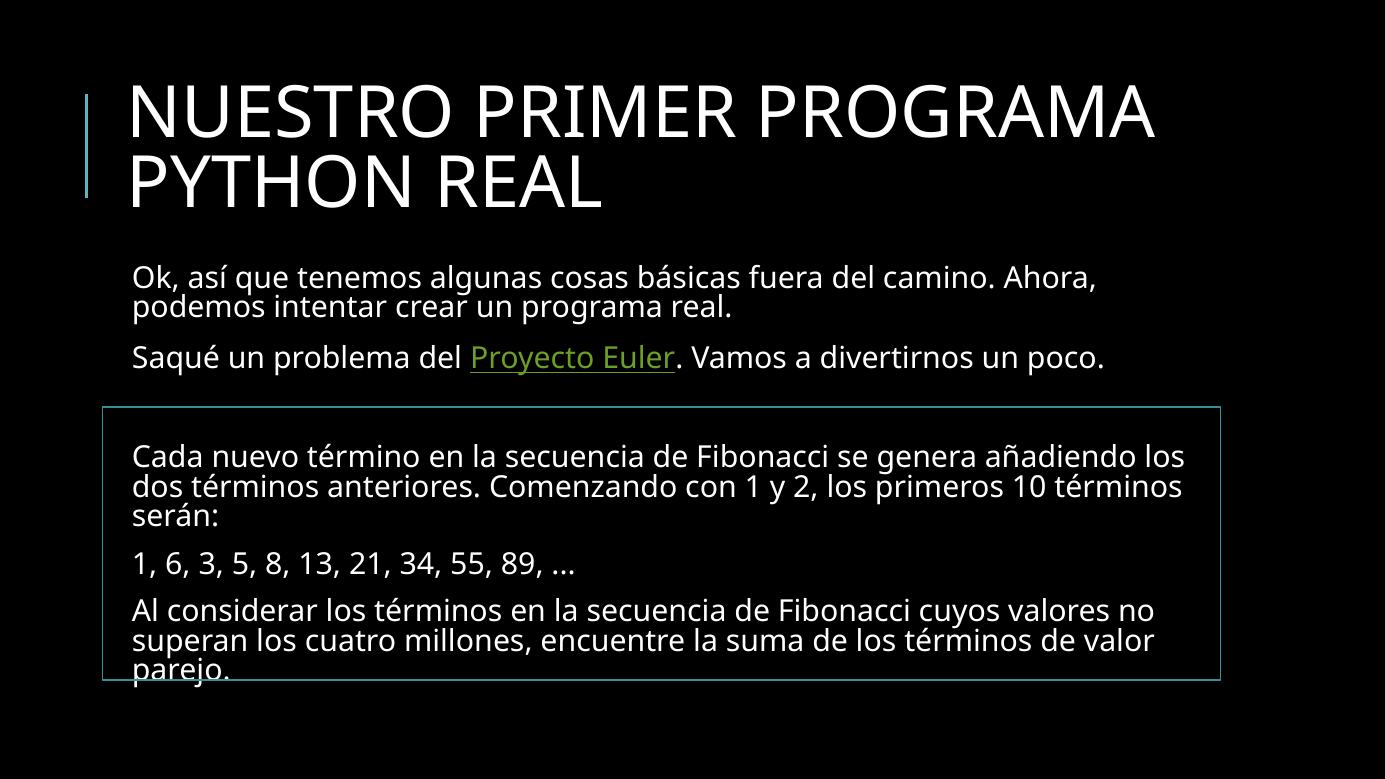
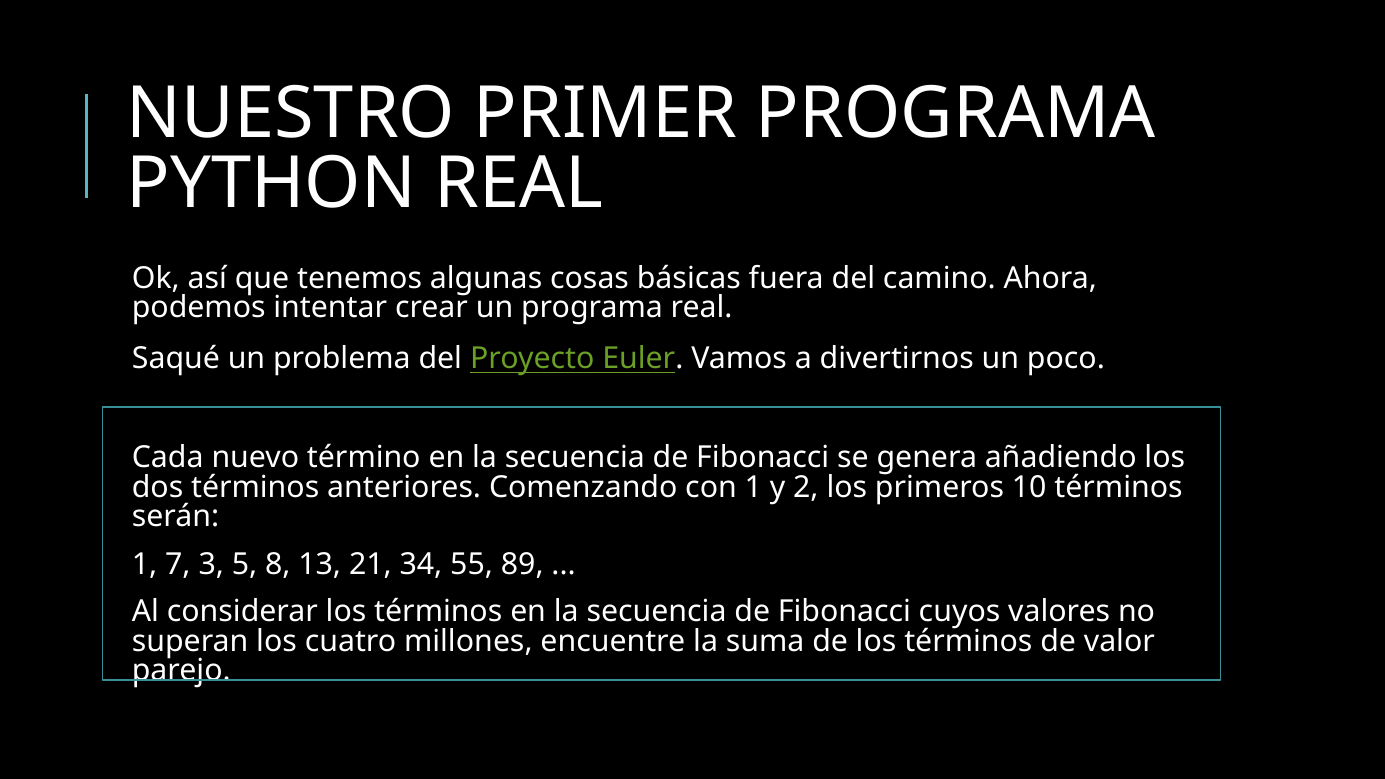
6: 6 -> 7 (178, 564)
